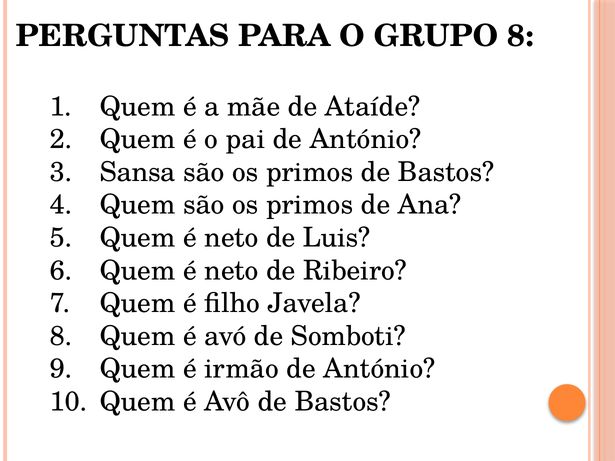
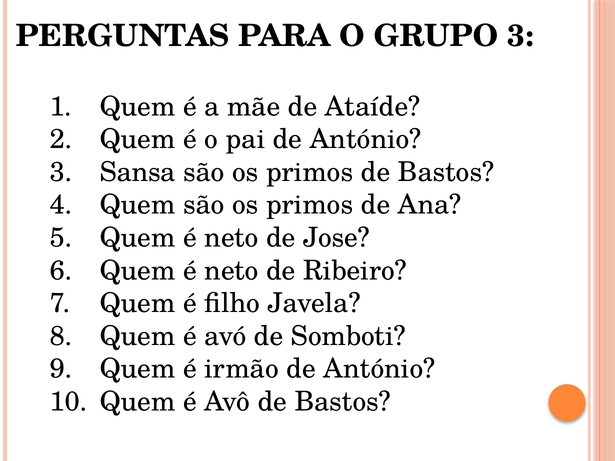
GRUPO 8: 8 -> 3 (520, 36)
Luis: Luis -> Jose (337, 238)
